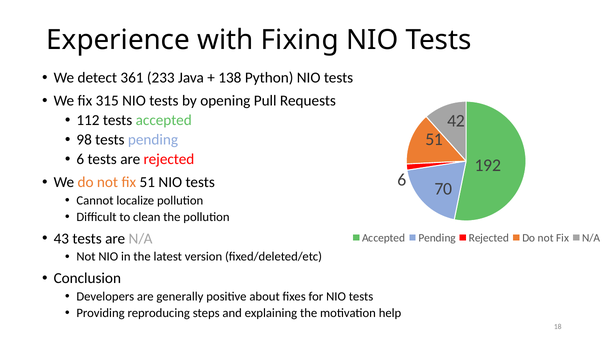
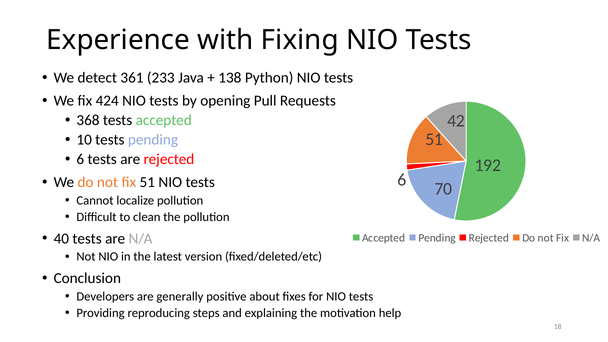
315: 315 -> 424 (107, 101)
112: 112 -> 368 (88, 120)
98: 98 -> 10 (84, 140)
43: 43 -> 40 (61, 239)
